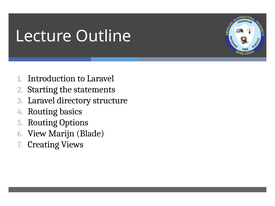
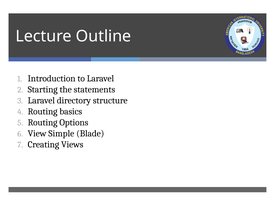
Marijn: Marijn -> Simple (61, 134)
